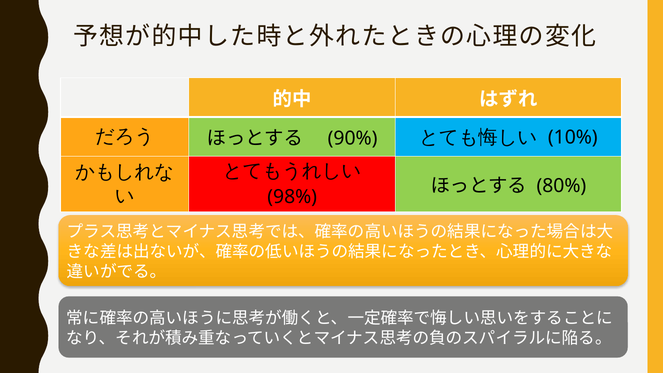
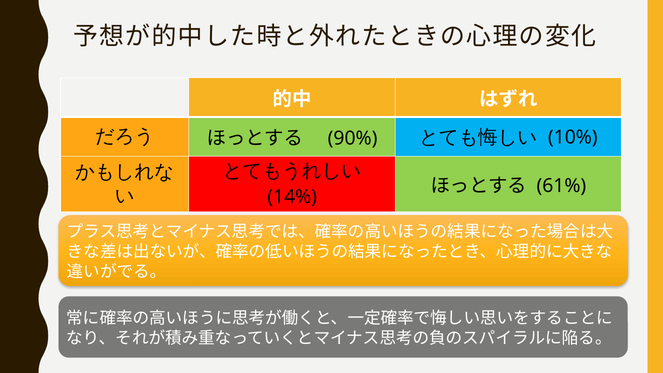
80%: 80% -> 61% (561, 186)
98%: 98% -> 14% (292, 197)
